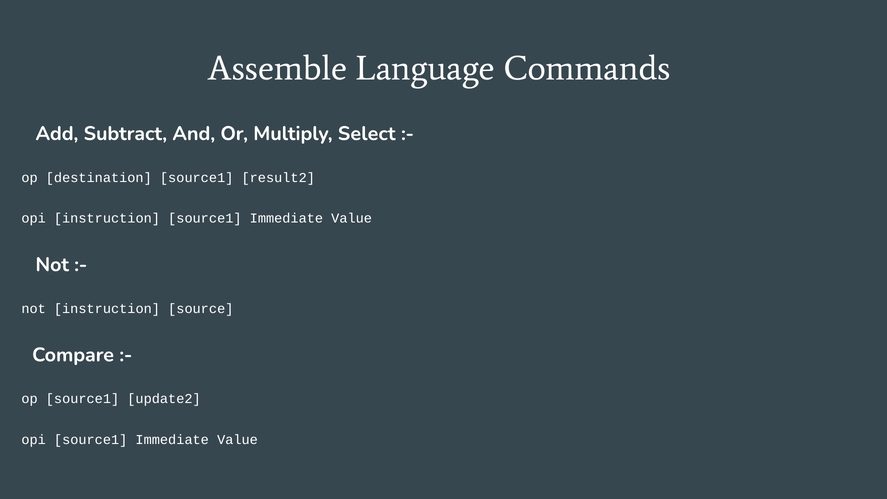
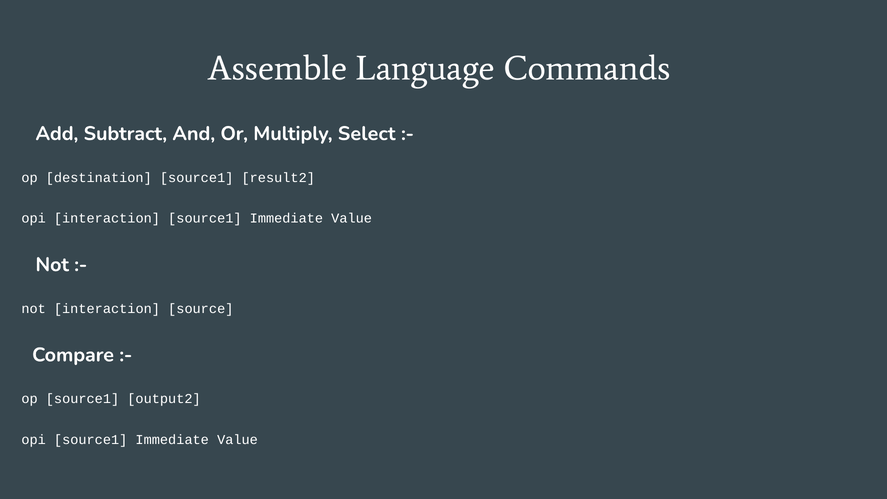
opi instruction: instruction -> interaction (107, 219)
not instruction: instruction -> interaction (107, 309)
update2: update2 -> output2 (164, 399)
